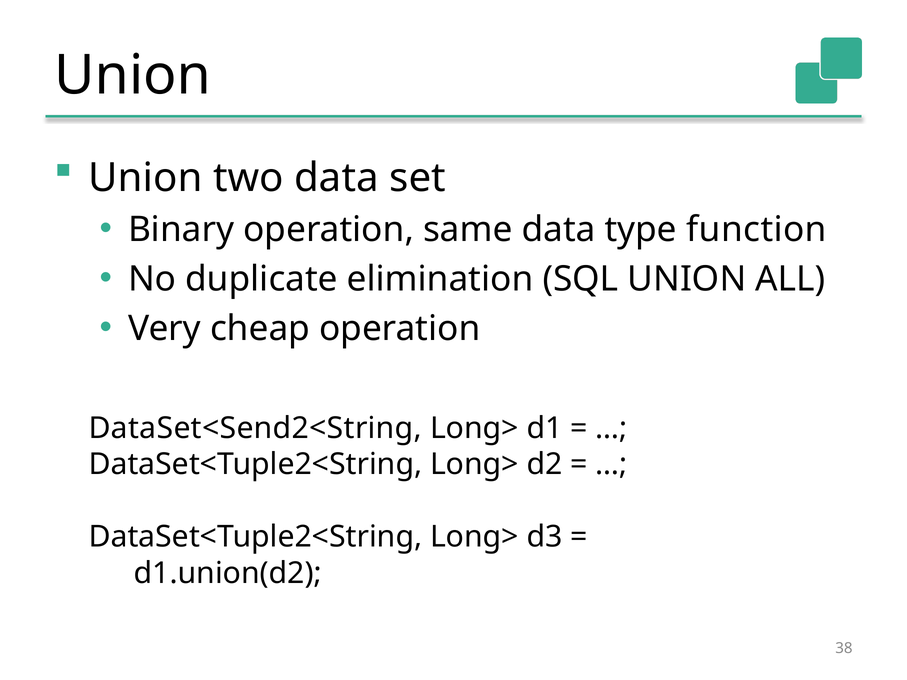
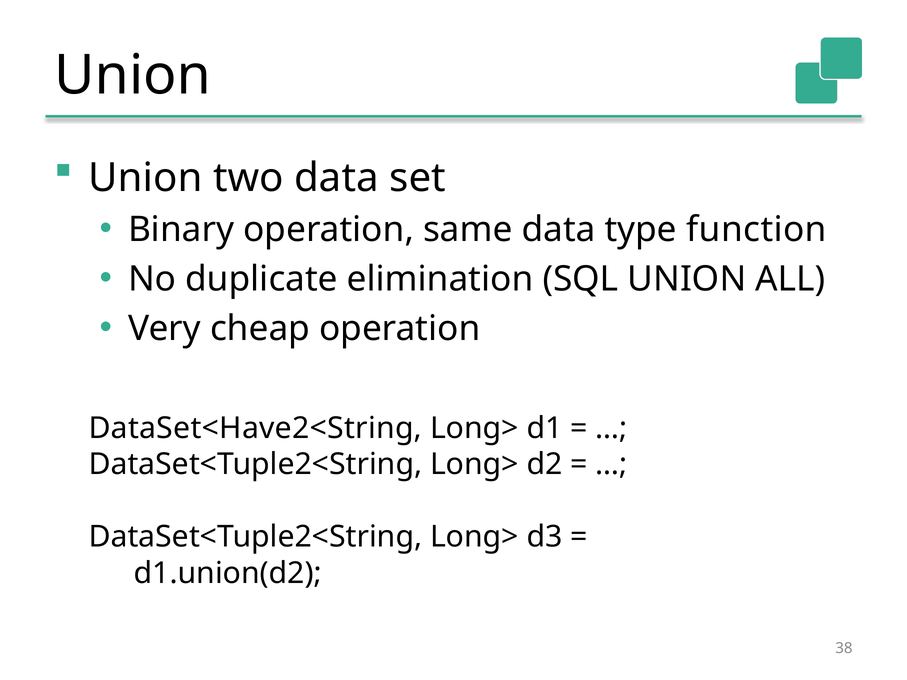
DataSet<Send2<String: DataSet<Send2<String -> DataSet<Have2<String (255, 428)
